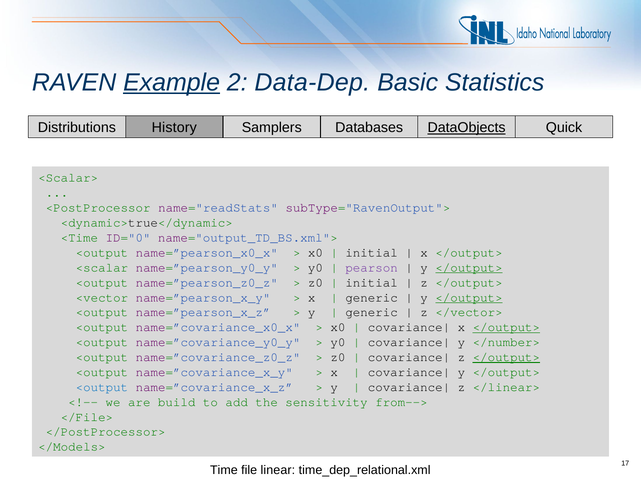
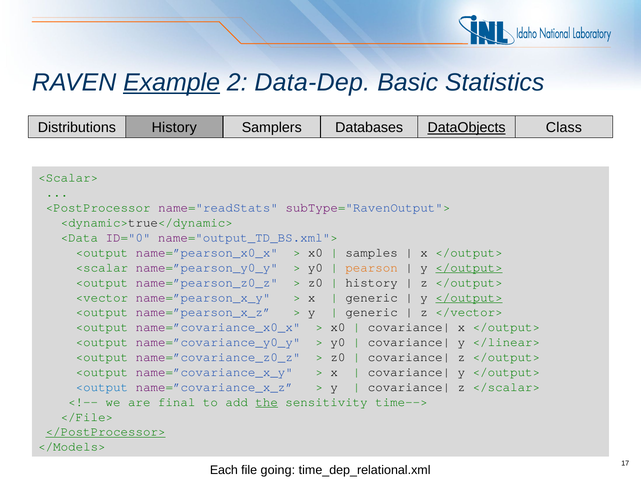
Quick: Quick -> Class (564, 128)
<Time: <Time -> <Data (79, 238)
initial: initial -> samples (372, 253)
pearson colour: purple -> orange (372, 268)
initial: initial -> history (372, 283)
</output> underline: present -> none (506, 328)
</number>: </number> -> </linear> (506, 343)
</output> underline: present -> none (506, 358)
</linear>: </linear> -> </scalar> (506, 388)
build: build -> final (177, 403)
the underline: none -> present (267, 403)
from-->: from--> -> time--> (401, 403)
</PostProcessor> underline: none -> present (106, 433)
Time: Time -> Each (224, 471)
linear: linear -> going (278, 471)
